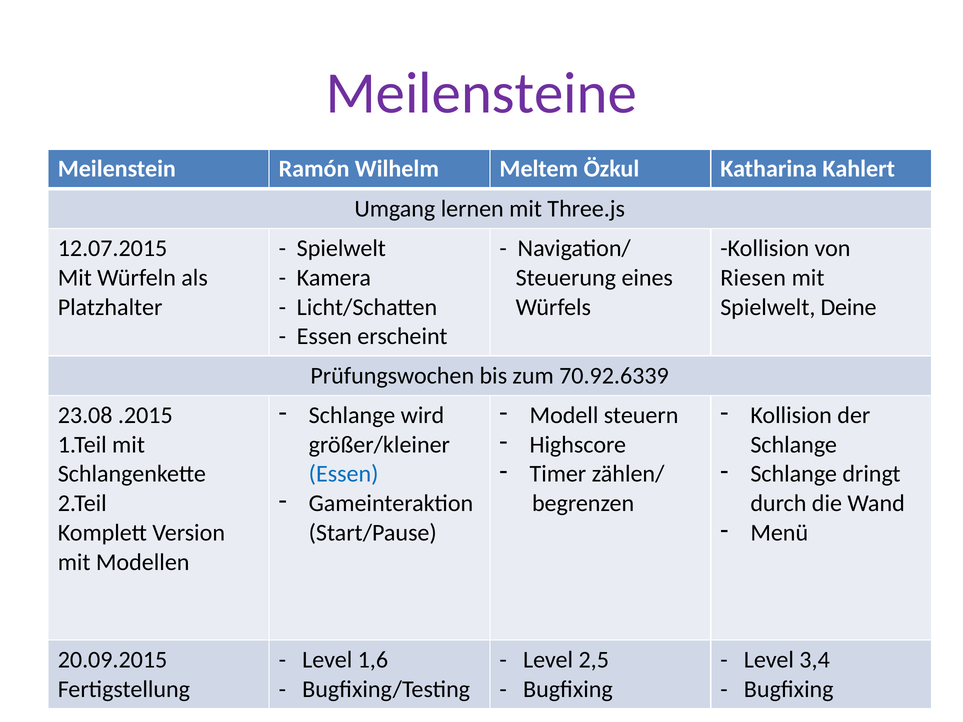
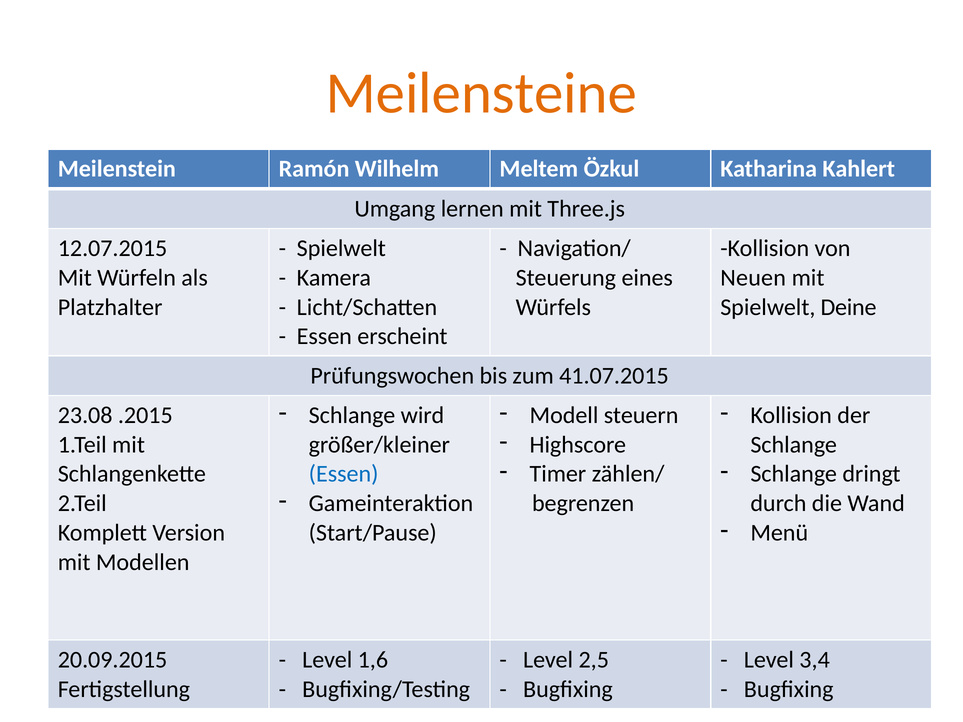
Meilensteine colour: purple -> orange (481, 93)
Riesen: Riesen -> Neuen (753, 278)
70.92.6339: 70.92.6339 -> 41.07.2015 (614, 376)
